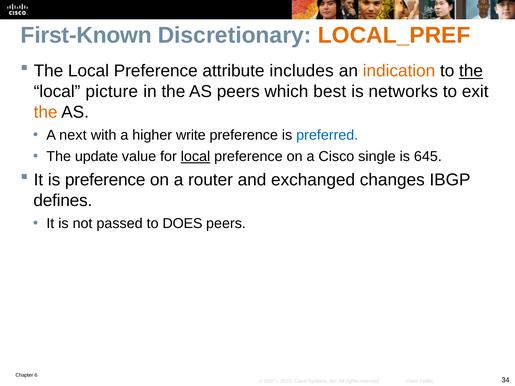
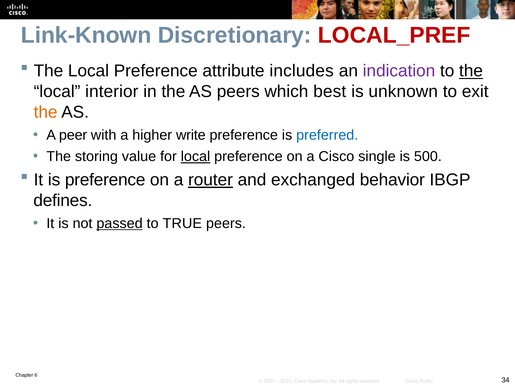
First-Known: First-Known -> Link-Known (86, 35)
LOCAL_PREF colour: orange -> red (394, 35)
indication colour: orange -> purple (399, 71)
picture: picture -> interior (112, 92)
networks: networks -> unknown (403, 92)
next: next -> peer (73, 135)
update: update -> storing (96, 157)
645: 645 -> 500 (428, 157)
router underline: none -> present (211, 180)
changes: changes -> behavior (392, 180)
passed underline: none -> present (120, 224)
DOES: DOES -> TRUE (182, 224)
